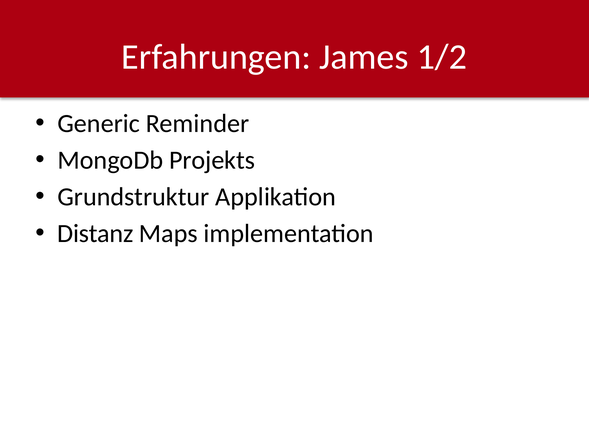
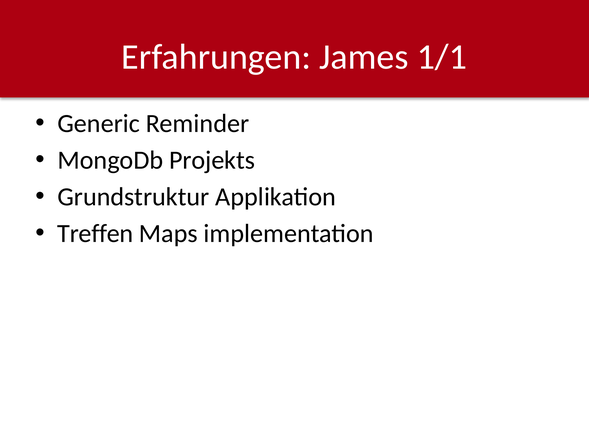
1/2: 1/2 -> 1/1 (442, 57)
Distanz: Distanz -> Treffen (95, 234)
